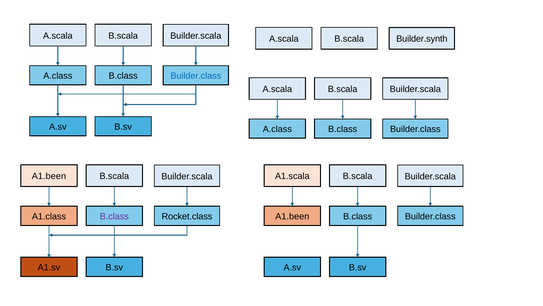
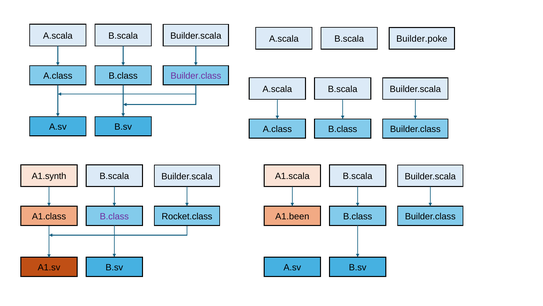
Builder.synth: Builder.synth -> Builder.poke (422, 39)
Builder.class colour: blue -> purple (196, 76)
A1.been: A1.been -> A1.synth (49, 176)
